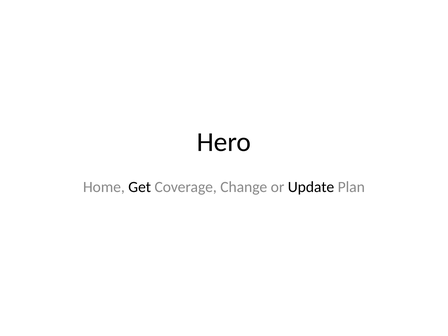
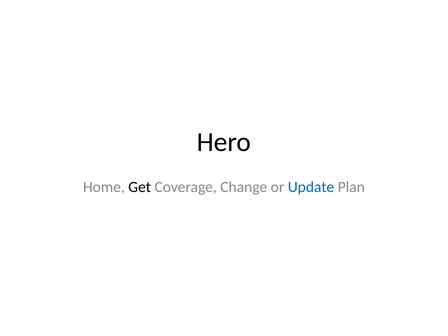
Update colour: black -> blue (311, 187)
